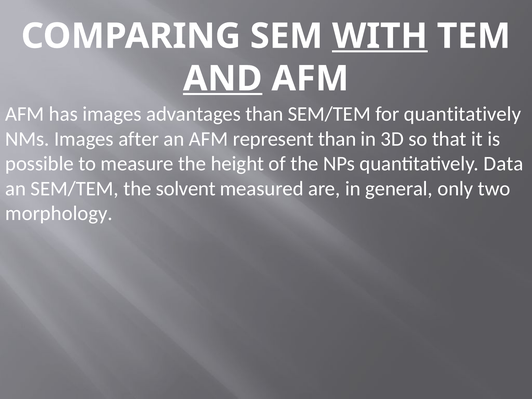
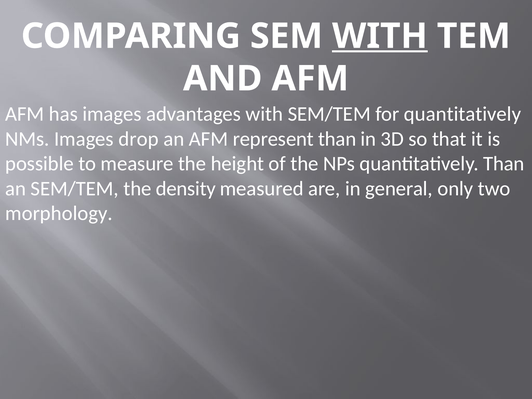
AND underline: present -> none (223, 79)
advantages than: than -> with (264, 114)
after: after -> drop (139, 139)
quantitatively Data: Data -> Than (504, 164)
solvent: solvent -> density (186, 189)
